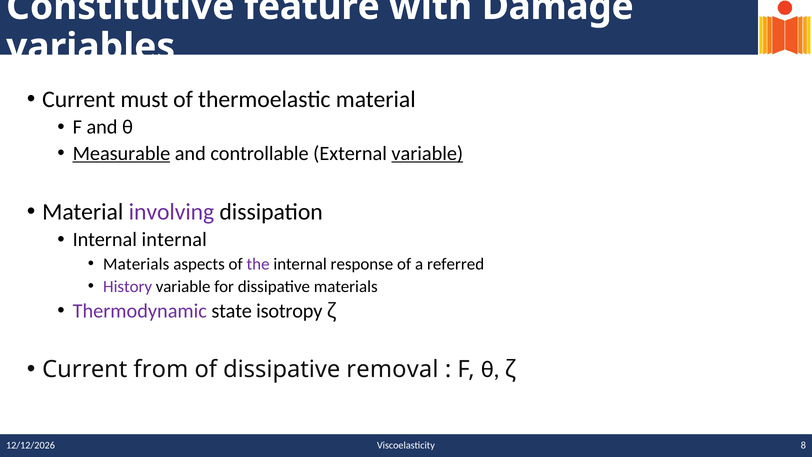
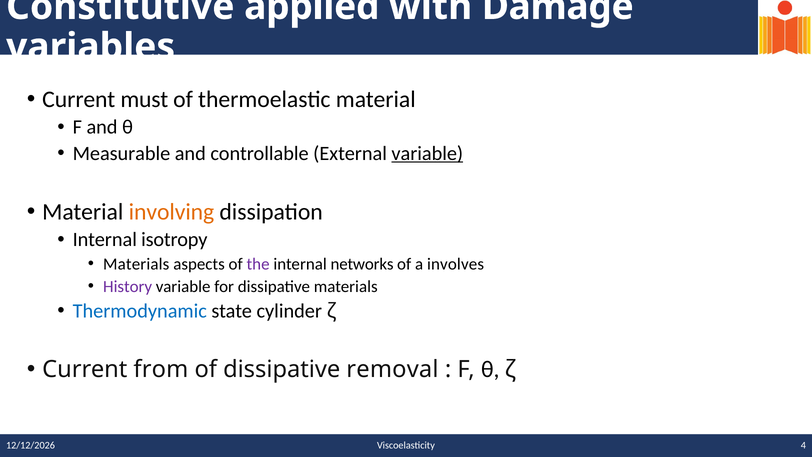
feature: feature -> applied (312, 7)
Measurable underline: present -> none (121, 153)
involving colour: purple -> orange (171, 212)
Internal internal: internal -> isotropy (174, 240)
response: response -> networks (362, 264)
referred: referred -> involves (456, 264)
Thermodynamic colour: purple -> blue (140, 311)
isotropy: isotropy -> cylinder (289, 311)
8: 8 -> 4 (803, 445)
